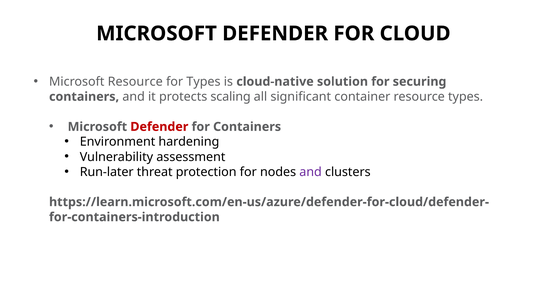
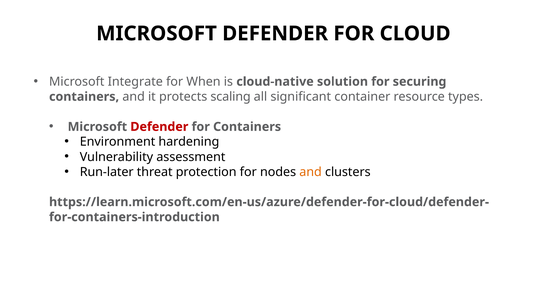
Microsoft Resource: Resource -> Integrate (135, 82)
for Types: Types -> When (203, 82)
and colour: purple -> orange (311, 172)
